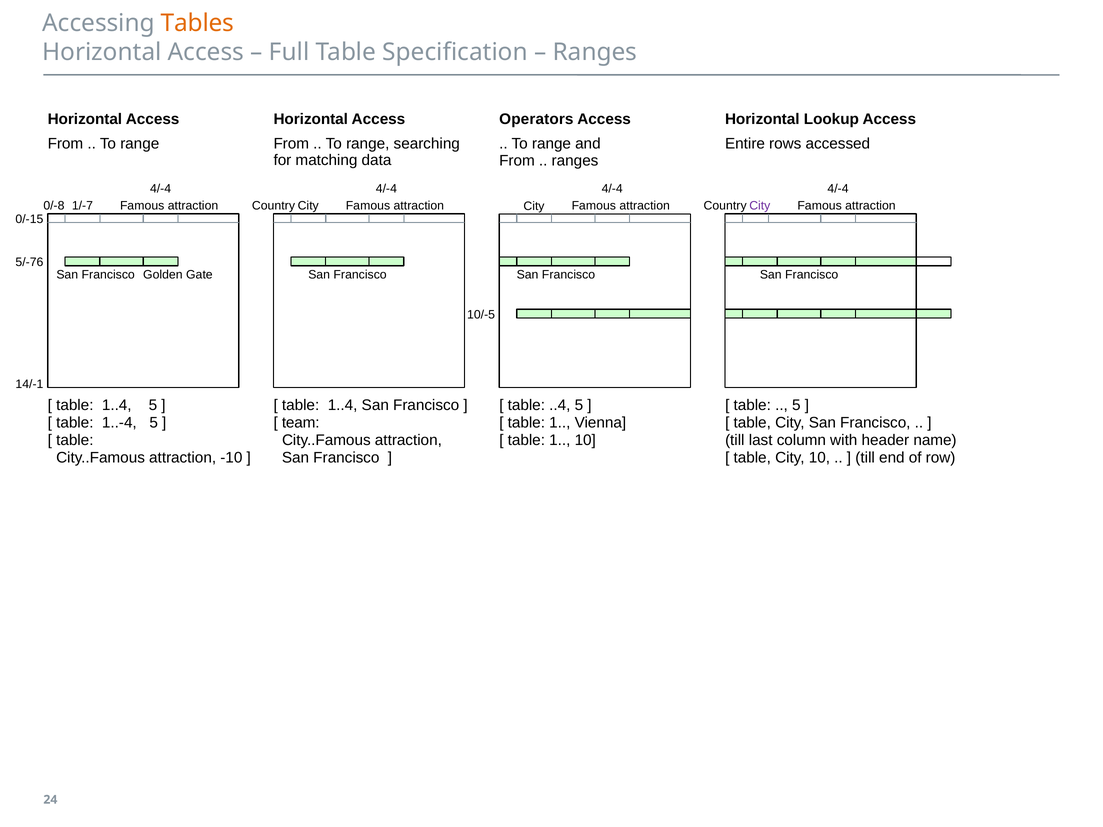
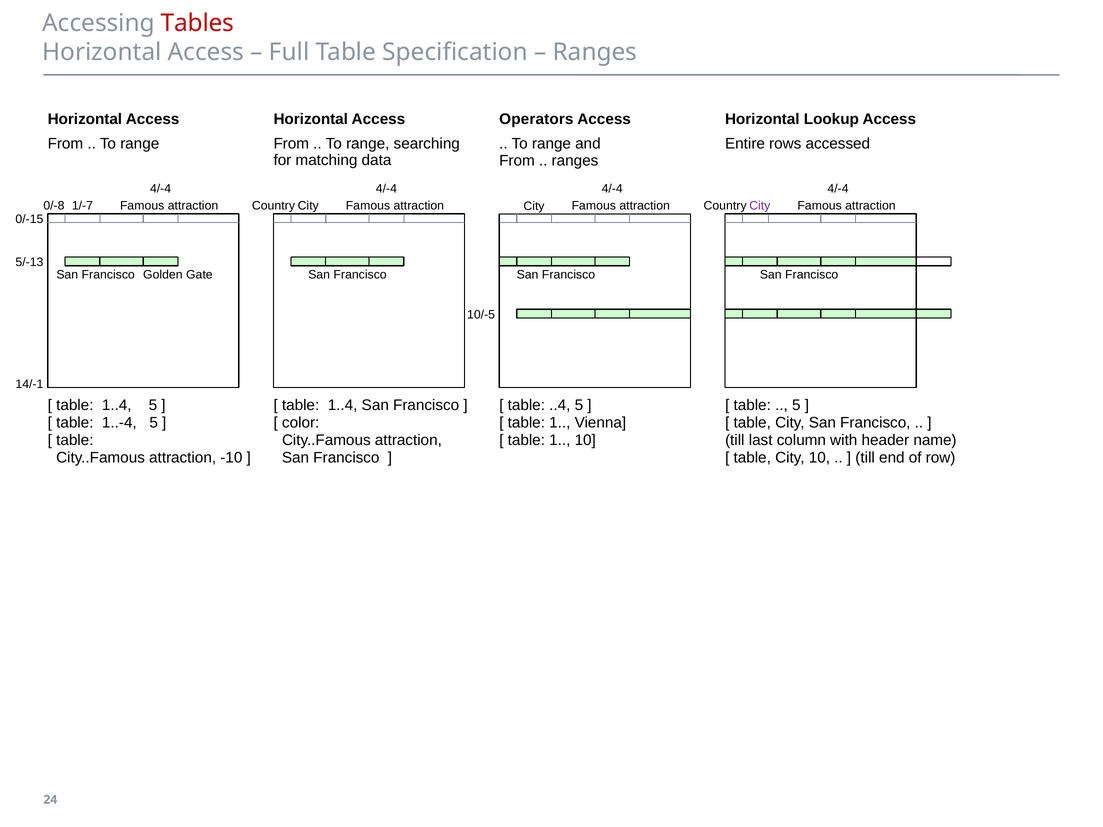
Tables colour: orange -> red (197, 23)
5/-76: 5/-76 -> 5/-13 (29, 263)
team: team -> color (301, 423)
